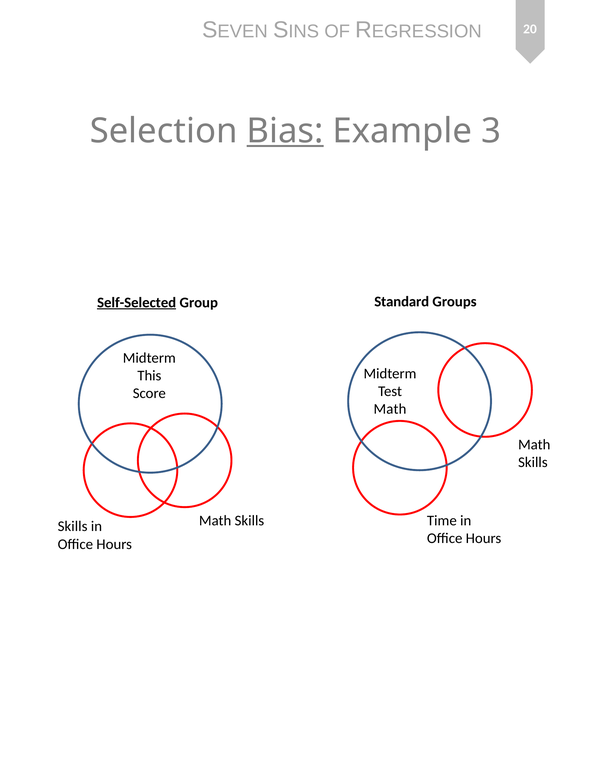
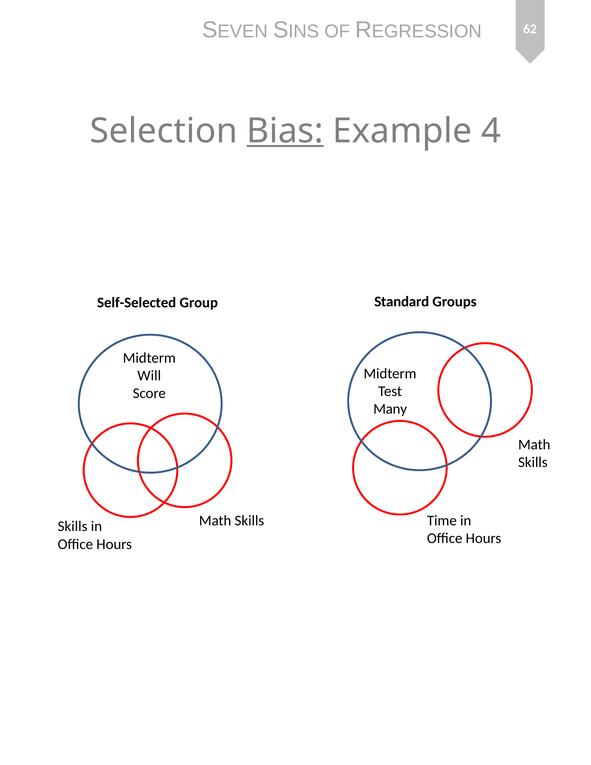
20: 20 -> 62 (530, 29)
3: 3 -> 4 (491, 131)
Self-Selected underline: present -> none (137, 302)
This: This -> Will (149, 376)
Math: Math -> Many (390, 409)
